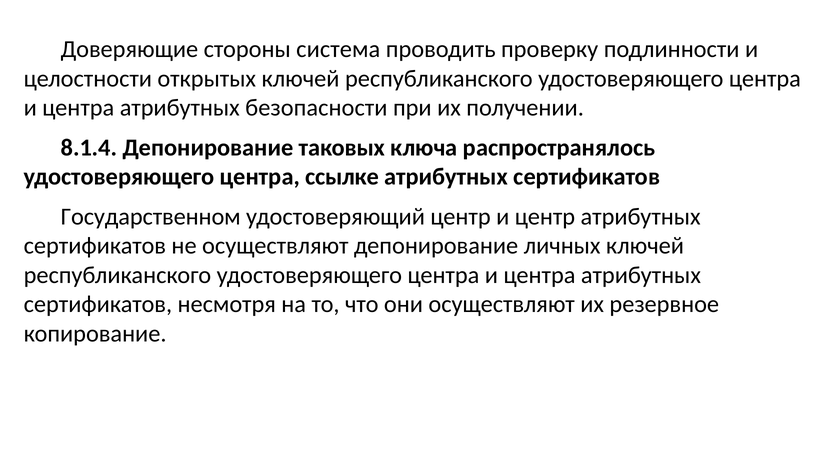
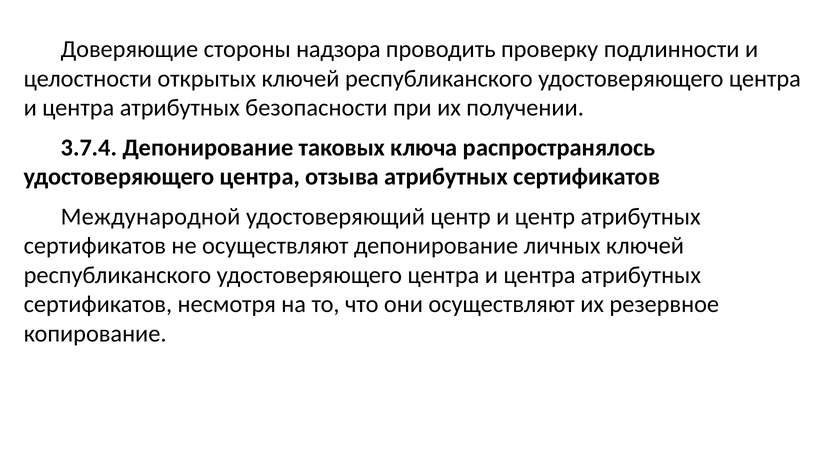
система: система -> надзора (338, 49)
8.1.4: 8.1.4 -> 3.7.4 (89, 148)
ссылке: ссылке -> отзыва (342, 177)
Государственном: Государственном -> Международной (151, 217)
